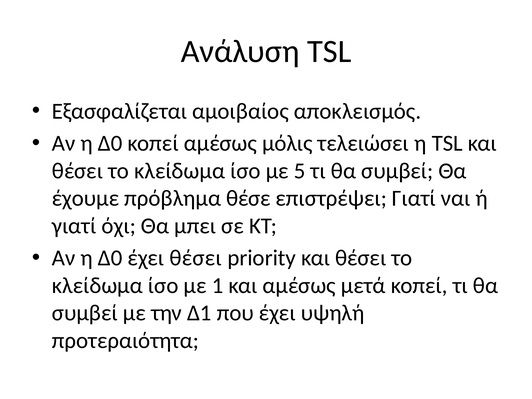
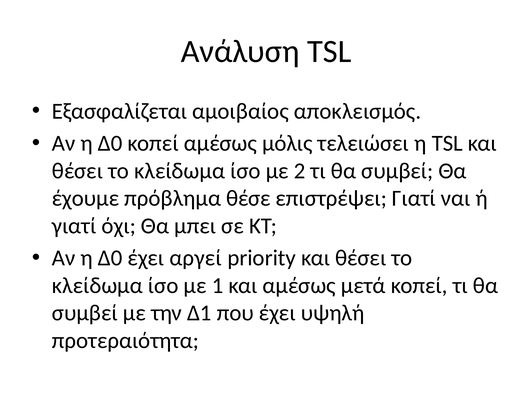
5: 5 -> 2 (300, 171)
έχει θέσει: θέσει -> αργεί (196, 258)
